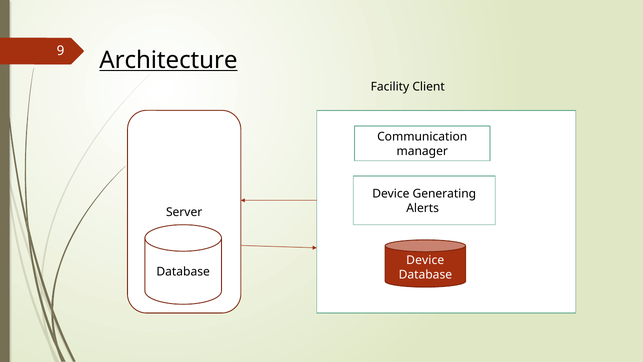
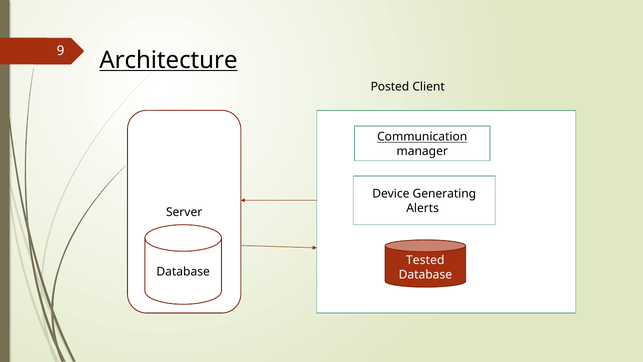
Facility: Facility -> Posted (390, 87)
Communication underline: none -> present (422, 137)
Device: Device -> Tested (425, 260)
